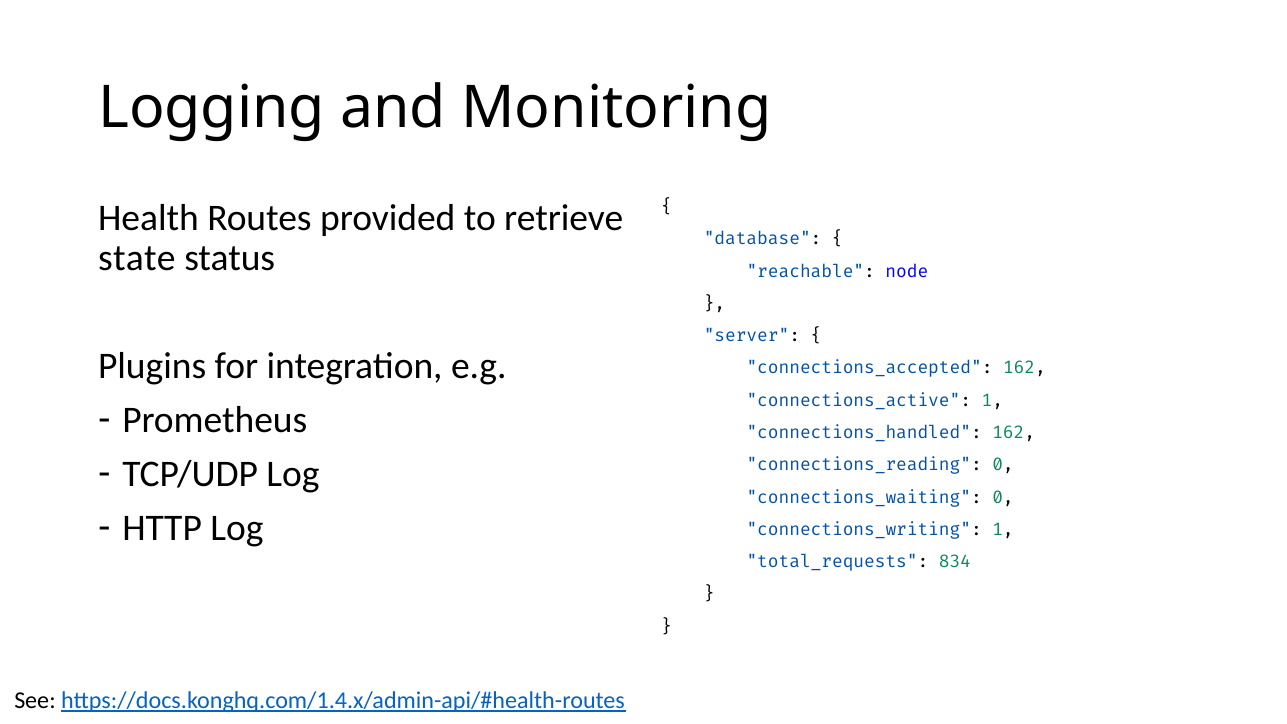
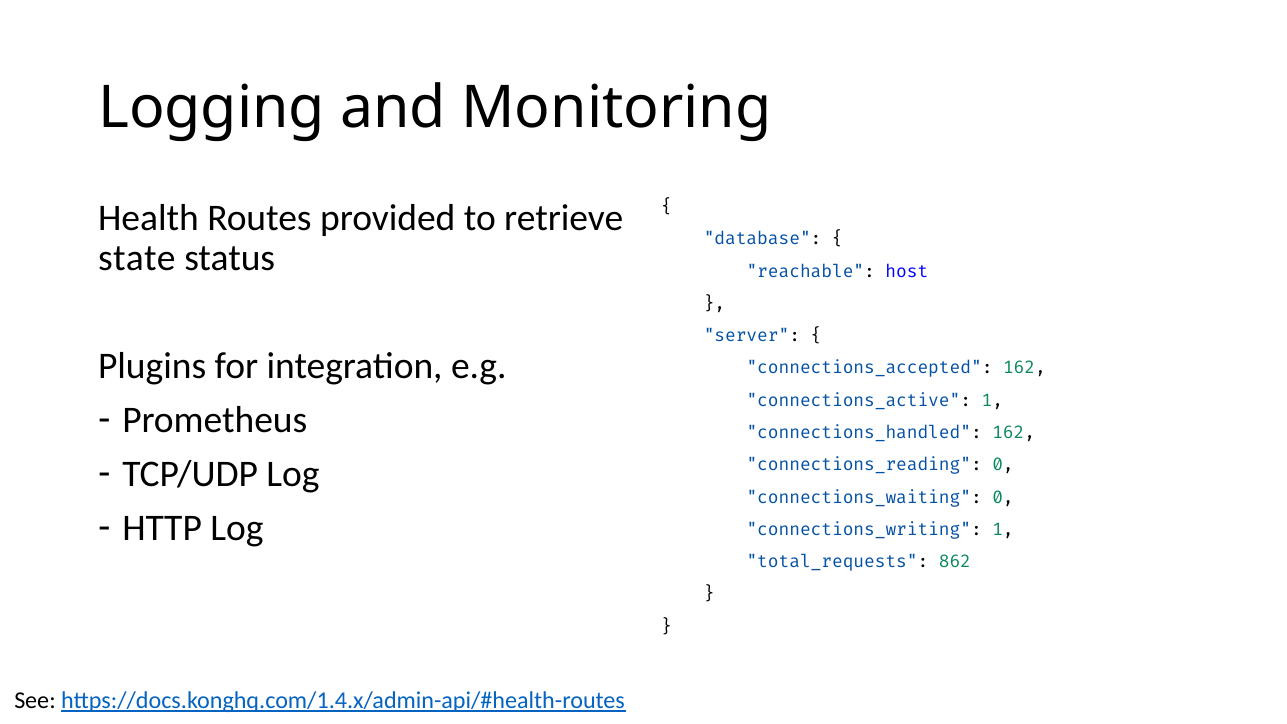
node: node -> host (907, 271)
834: 834 -> 862 (955, 562)
